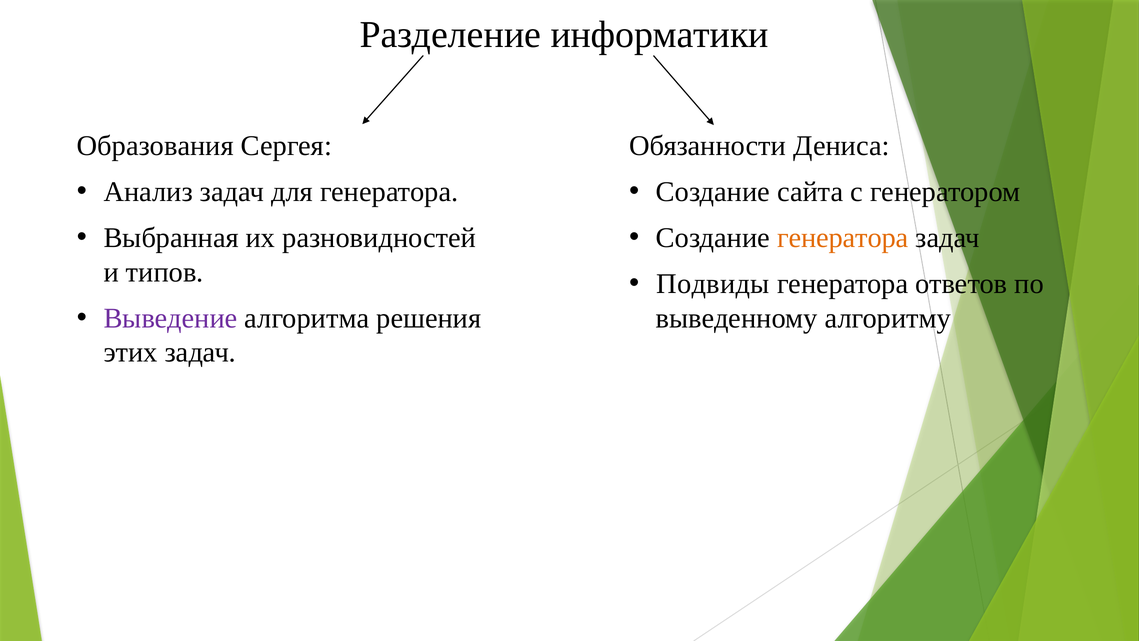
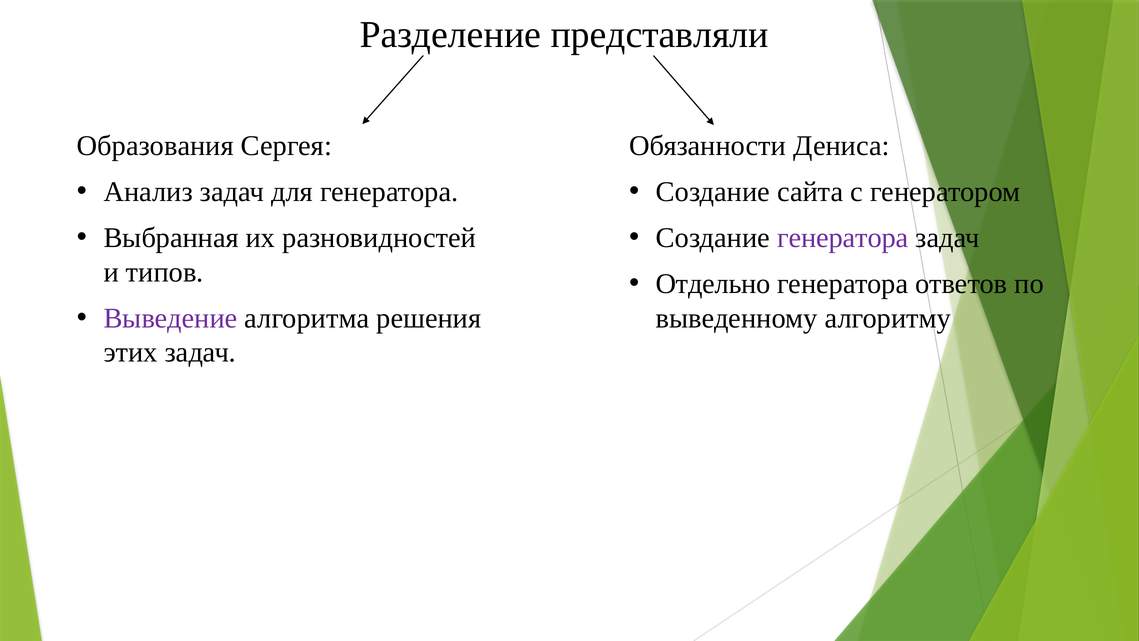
информатики: информатики -> представляли (660, 35)
генератора colour: orange -> purple (843, 238)
Подвиды: Подвиды -> Отдельно (713, 284)
